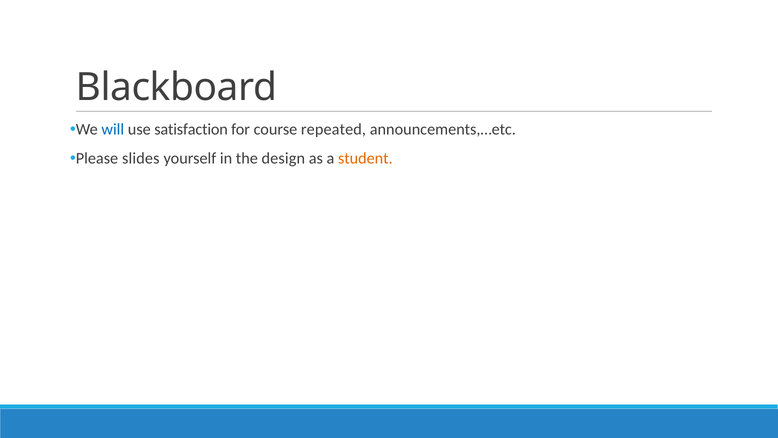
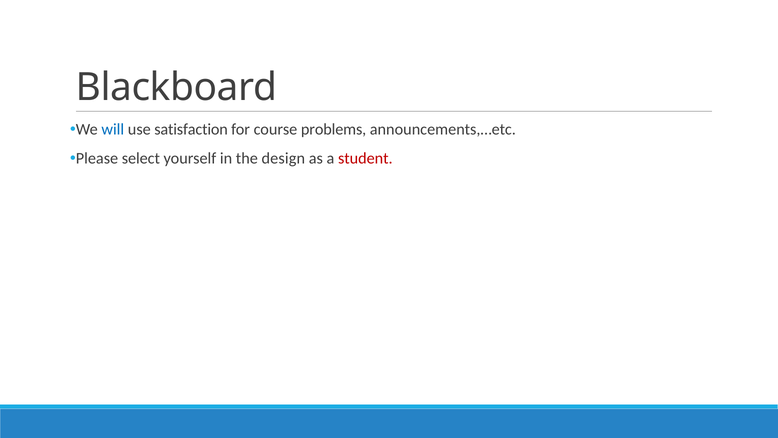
repeated: repeated -> problems (334, 129)
slides: slides -> select (141, 158)
student colour: orange -> red (365, 158)
